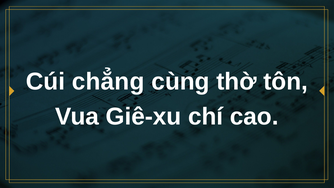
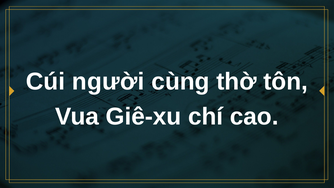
chẳng: chẳng -> người (108, 81)
